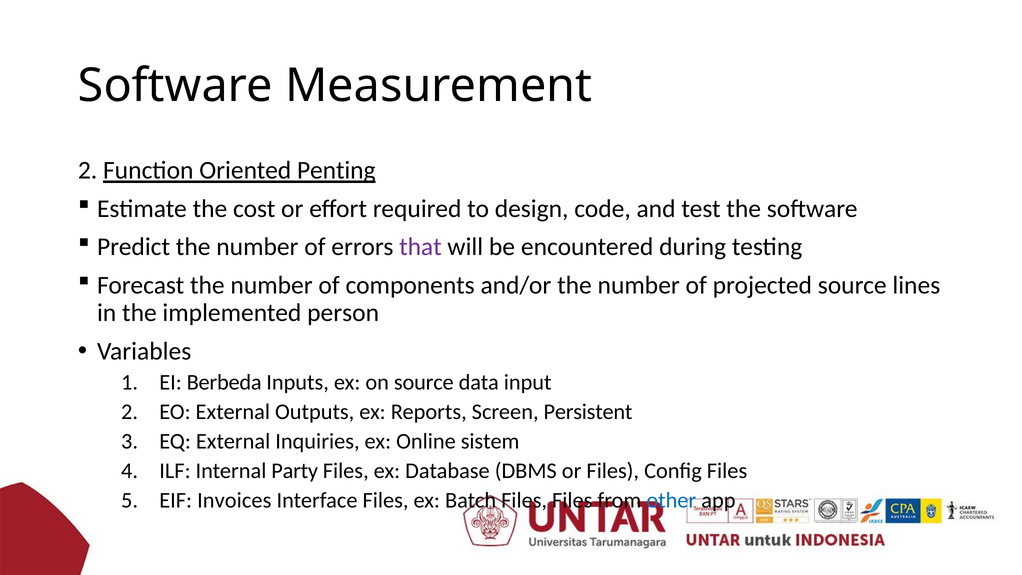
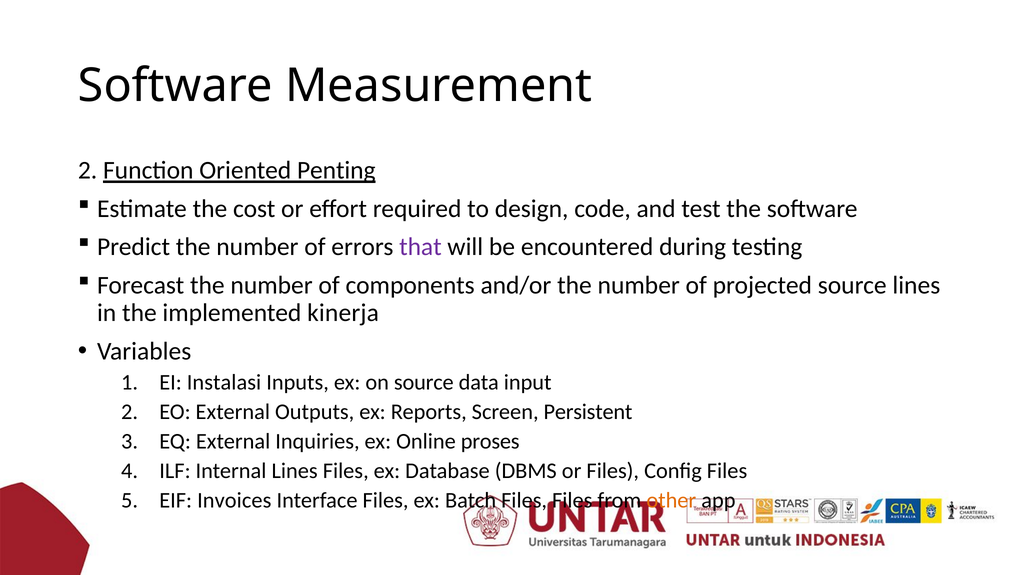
person: person -> kinerja (343, 313)
Berbeda: Berbeda -> Instalasi (224, 382)
sistem: sistem -> proses (490, 441)
Internal Party: Party -> Lines (295, 471)
other colour: blue -> orange (671, 500)
